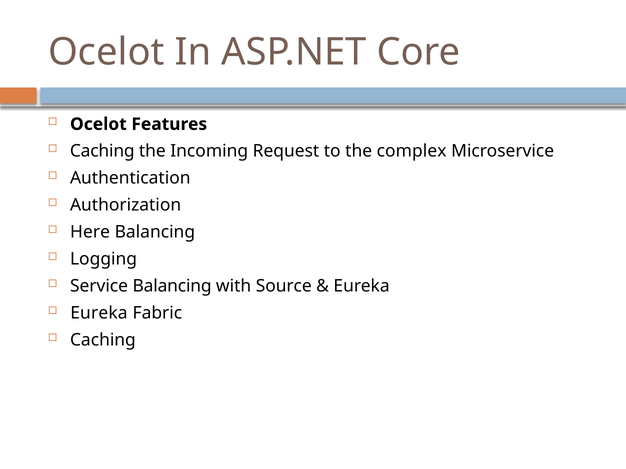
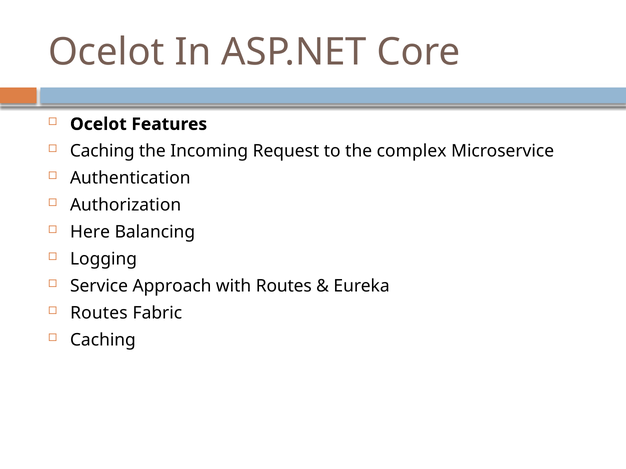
Service Balancing: Balancing -> Approach (172, 286)
with Source: Source -> Routes (284, 286)
Eureka: Eureka -> Routes (99, 313)
